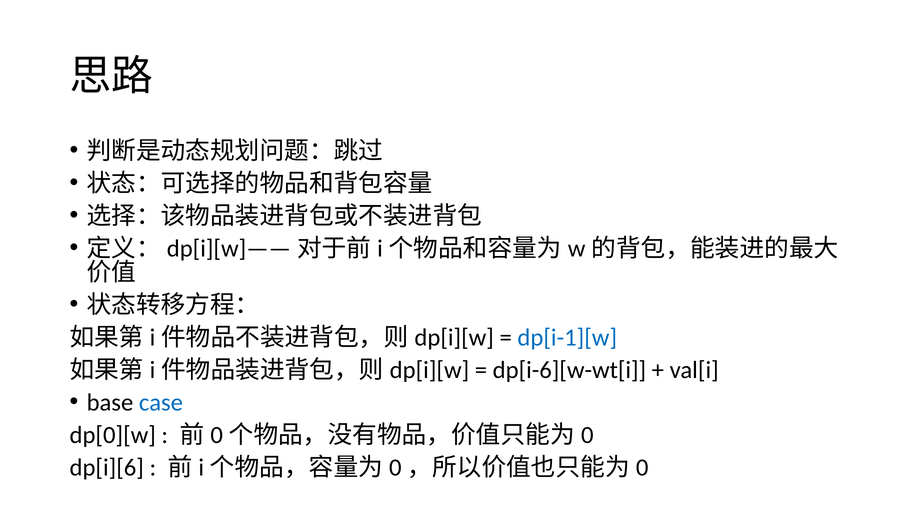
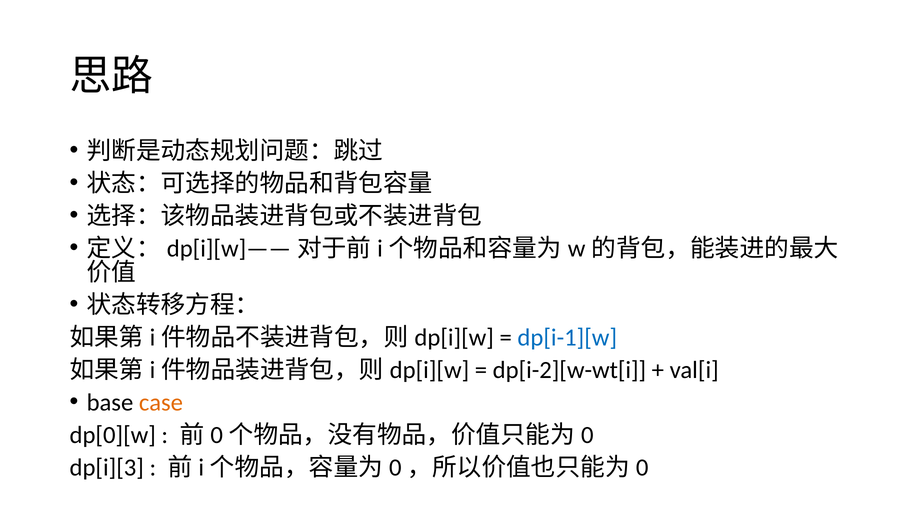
dp[i-6][w-wt[i: dp[i-6][w-wt[i -> dp[i-2][w-wt[i (569, 370)
case colour: blue -> orange (161, 403)
dp[i][6: dp[i][6 -> dp[i][3 (107, 468)
